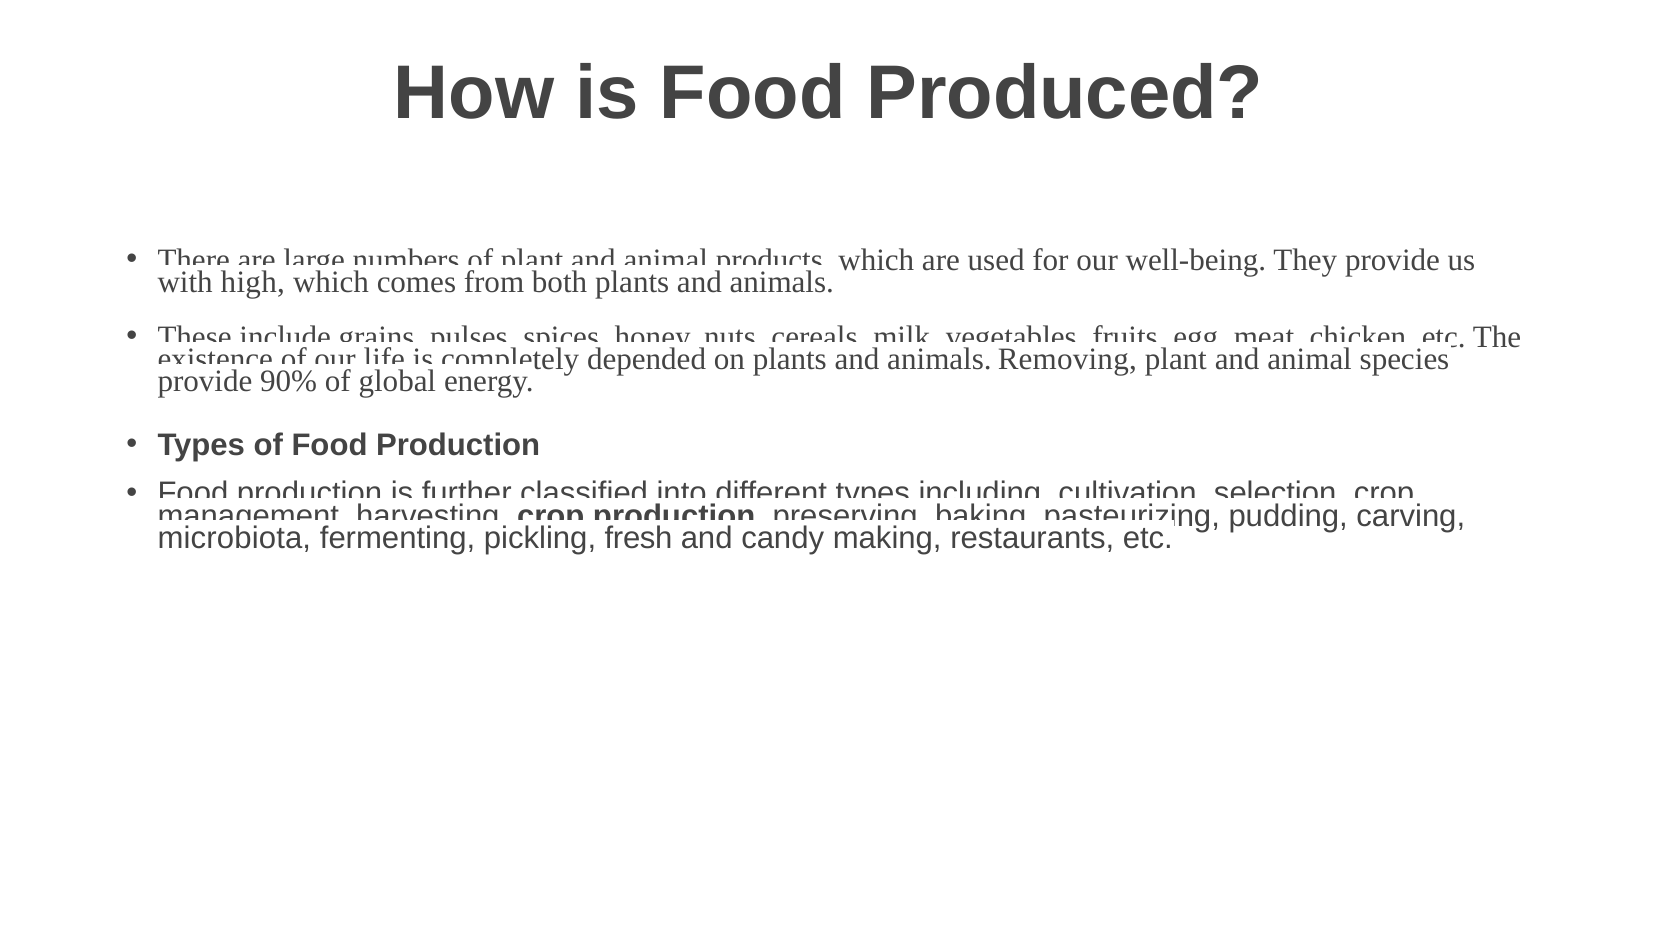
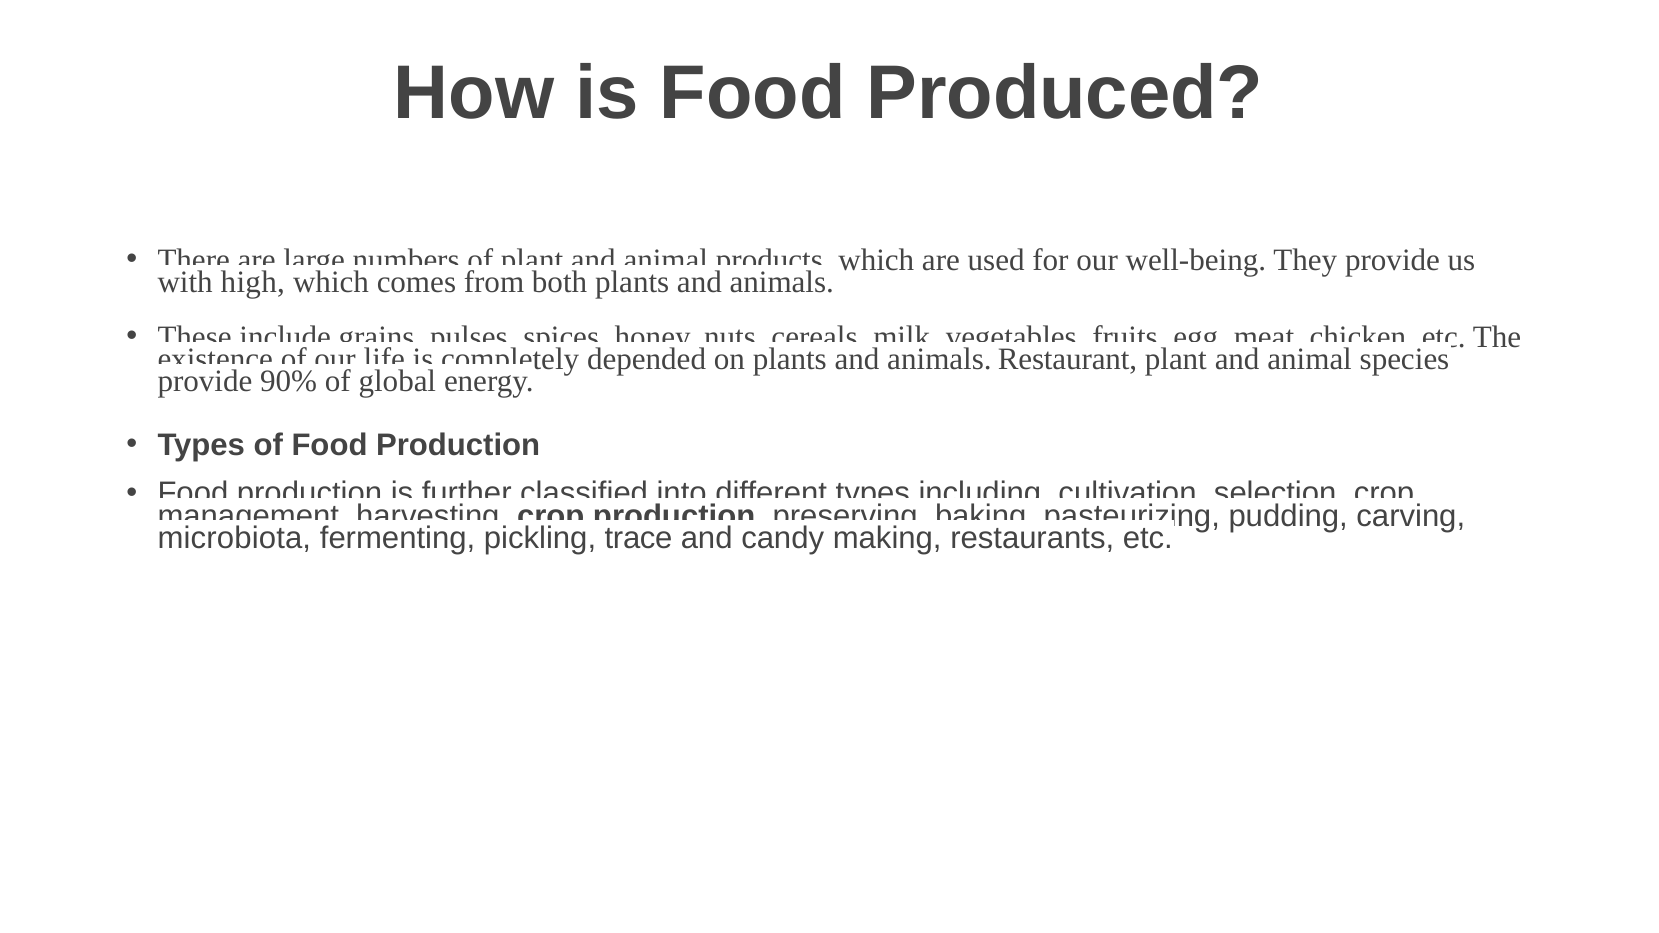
Removing: Removing -> Restaurant (1067, 359)
fresh: fresh -> trace (639, 538)
